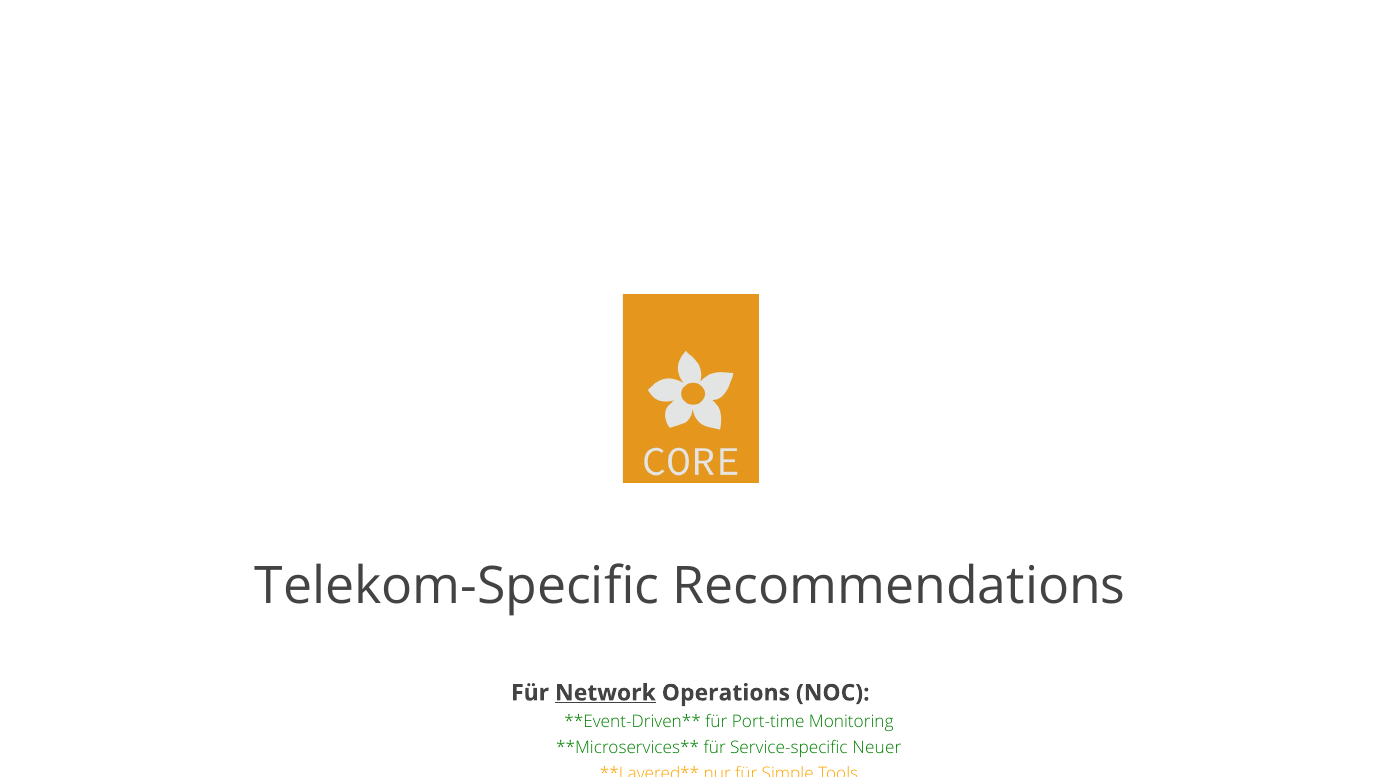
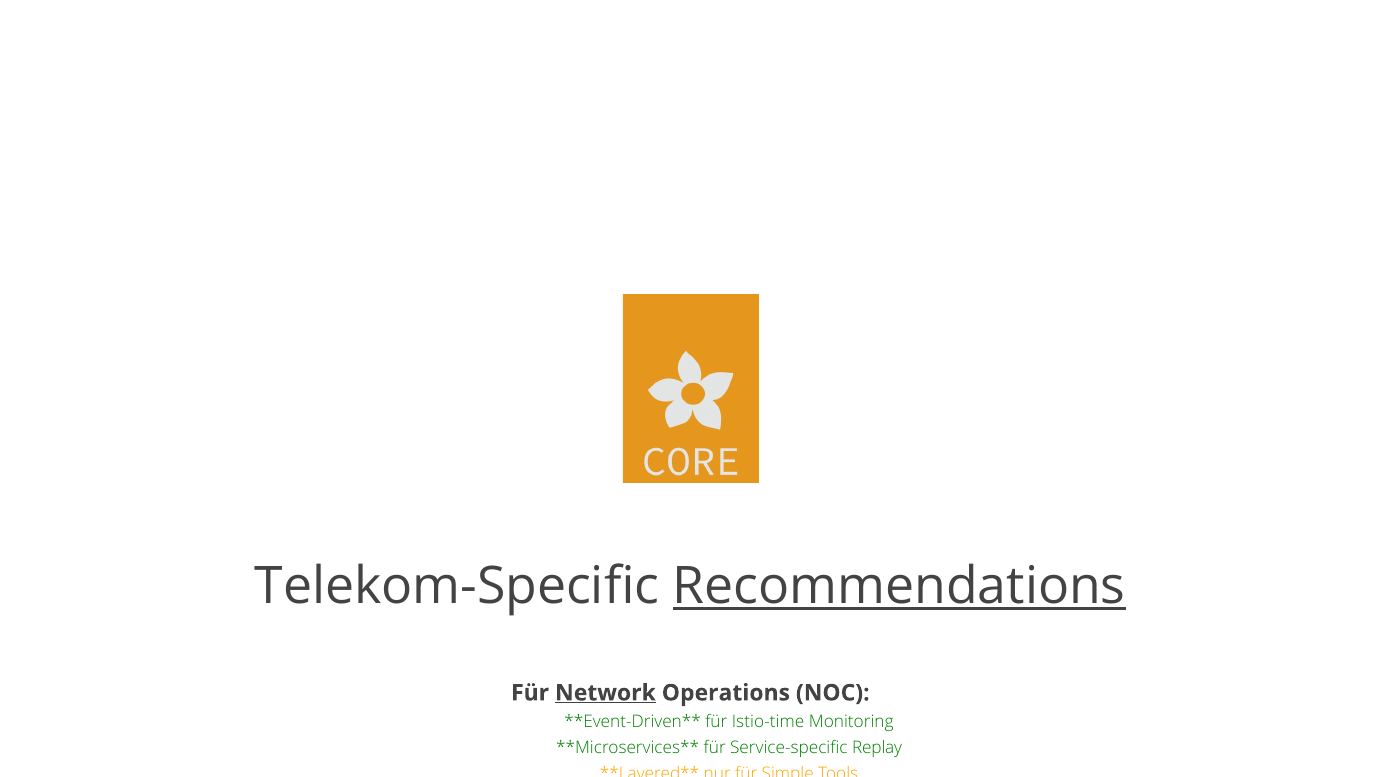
Recommendations underline: none -> present (899, 586)
Port-time: Port-time -> Istio-time (768, 722)
Neuer: Neuer -> Replay (877, 748)
